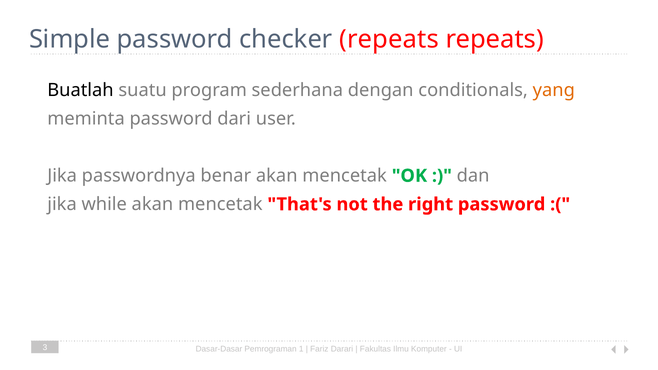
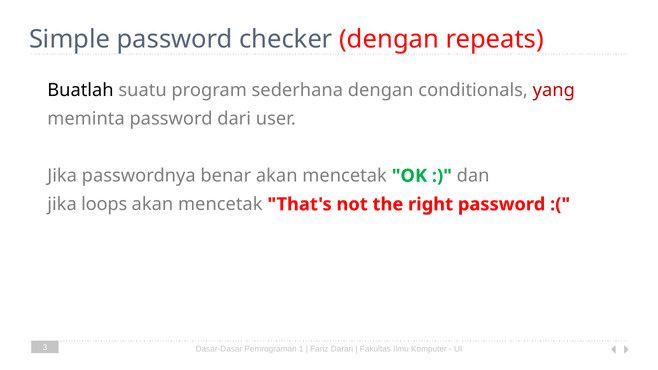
checker repeats: repeats -> dengan (389, 39)
yang colour: orange -> red (554, 90)
while: while -> loops (104, 204)
